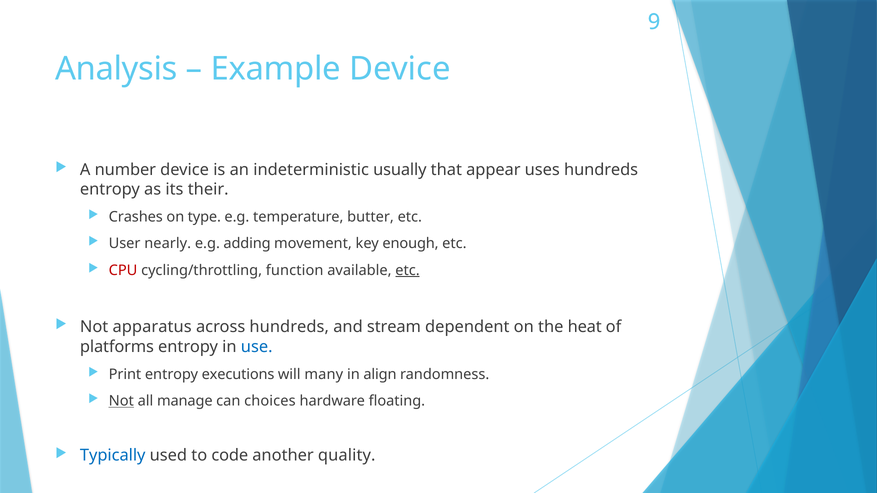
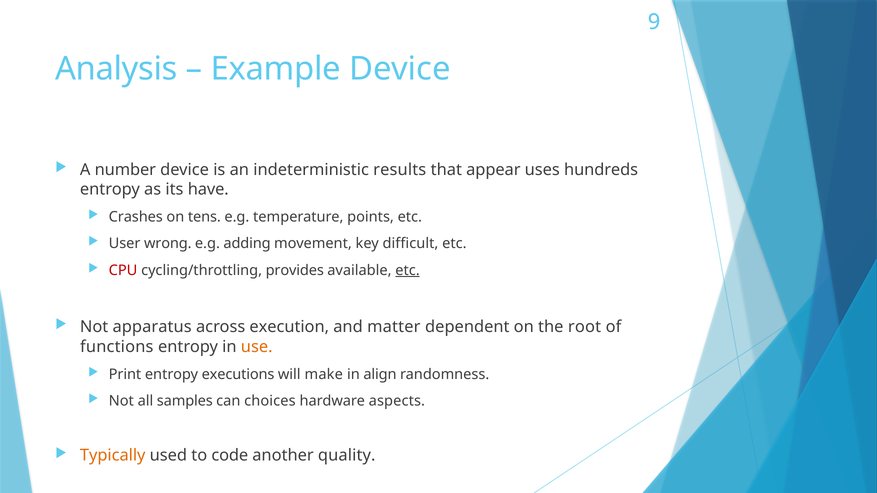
usually: usually -> results (400, 170)
their: their -> have (208, 189)
type: type -> tens (204, 217)
butter: butter -> points (371, 217)
nearly: nearly -> wrong (168, 244)
enough: enough -> difficult (410, 244)
function: function -> provides (295, 270)
across hundreds: hundreds -> execution (289, 327)
stream: stream -> matter (394, 327)
heat: heat -> root (585, 327)
platforms: platforms -> functions (117, 347)
use colour: blue -> orange (257, 347)
many: many -> make (324, 375)
Not underline: present -> none (121, 401)
manage: manage -> samples (185, 401)
floating: floating -> aspects (397, 401)
Typically colour: blue -> orange (113, 456)
